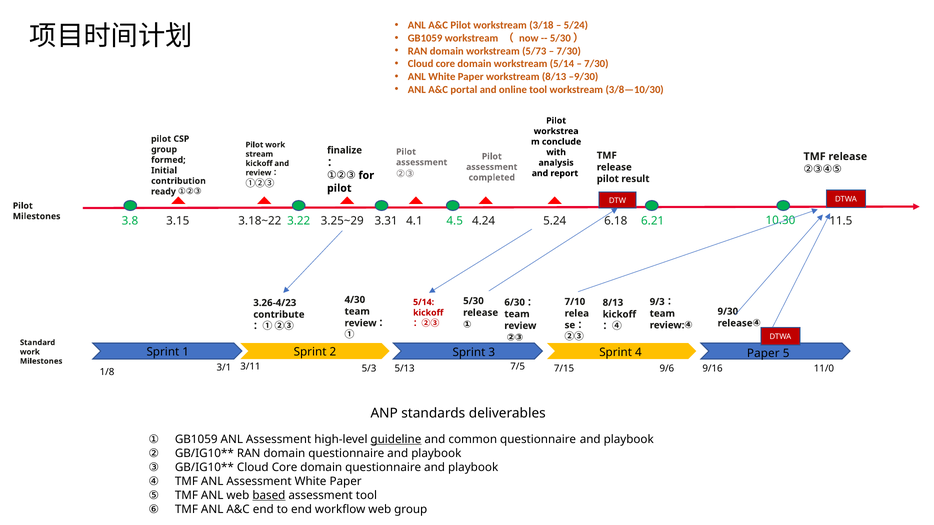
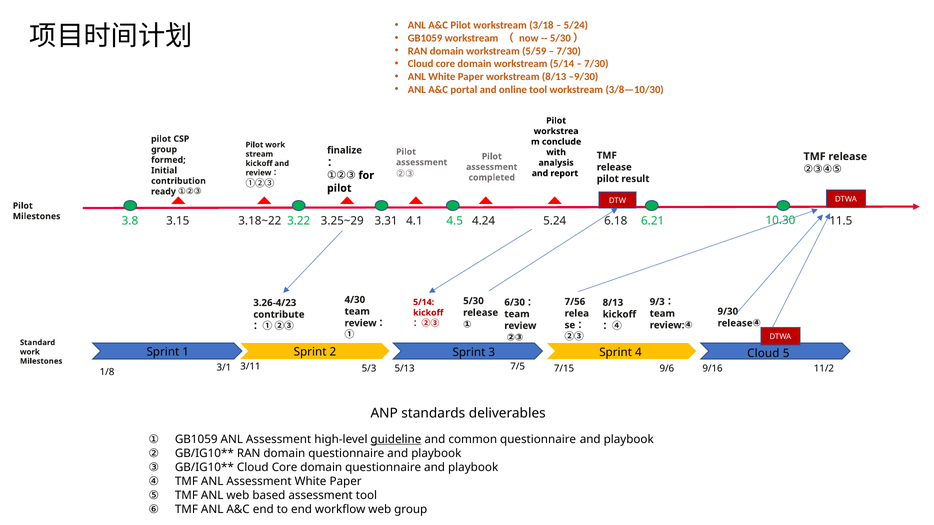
5/73: 5/73 -> 5/59 (534, 51)
7/10: 7/10 -> 7/56 (575, 302)
4 Paper: Paper -> Cloud (763, 353)
11/0: 11/0 -> 11/2 (824, 369)
based underline: present -> none (269, 496)
